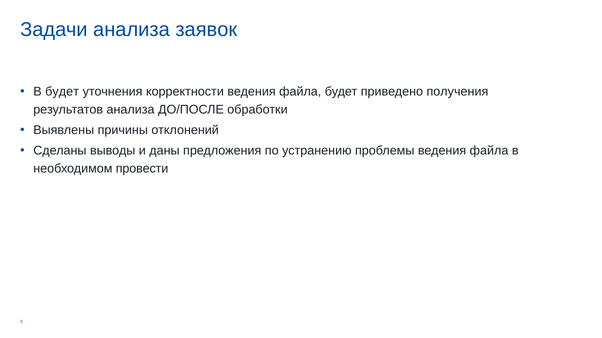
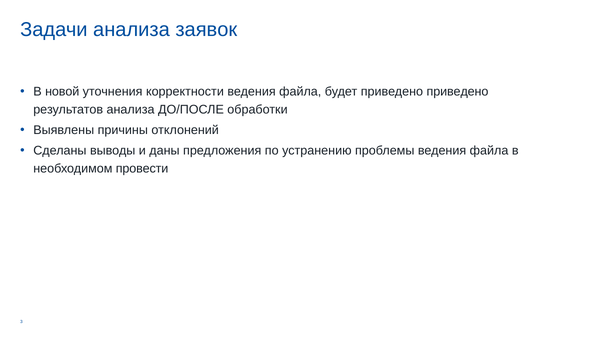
В будет: будет -> новой (62, 92)
приведено получения: получения -> приведено (457, 92)
